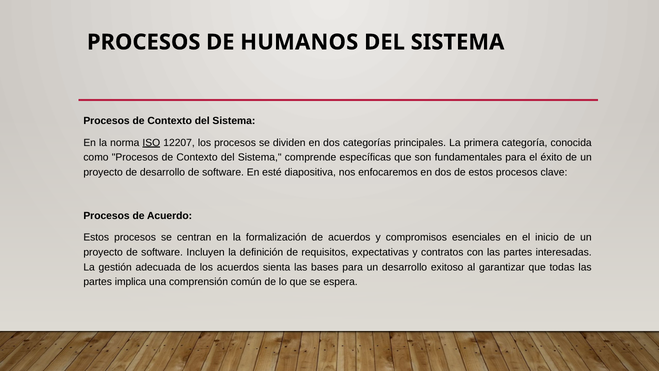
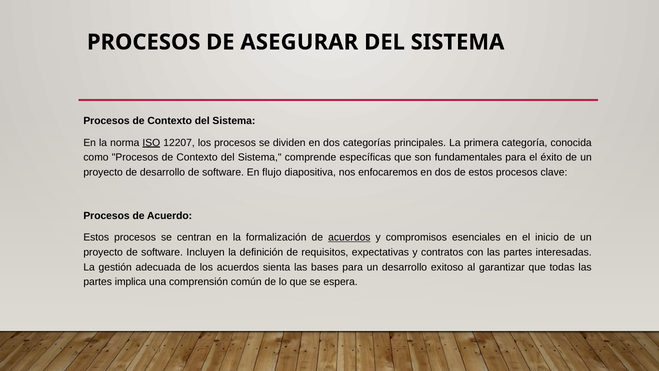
HUMANOS: HUMANOS -> ASEGURAR (299, 42)
esté: esté -> flujo (272, 172)
acuerdos underline: none -> present (349, 237)
